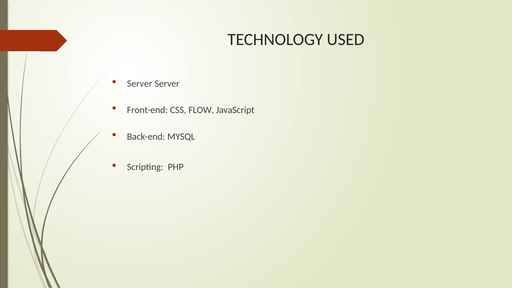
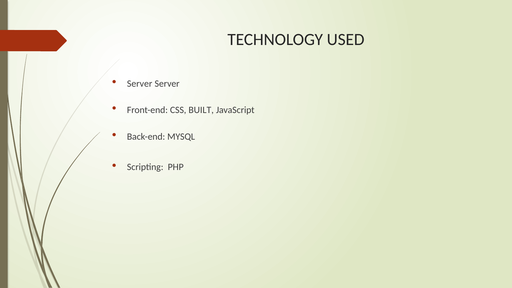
FLOW: FLOW -> BUILT (201, 110)
